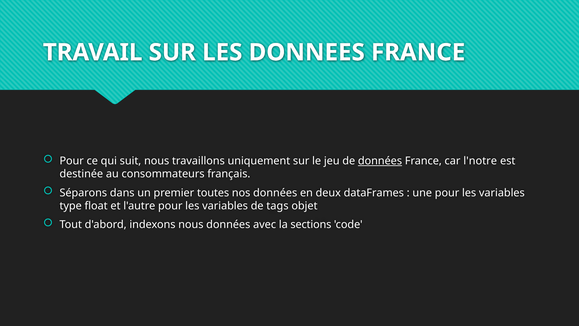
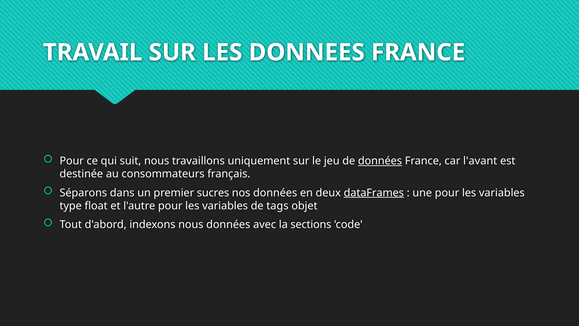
l'notre: l'notre -> l'avant (480, 161)
toutes: toutes -> sucres (213, 193)
dataFrames underline: none -> present (374, 193)
